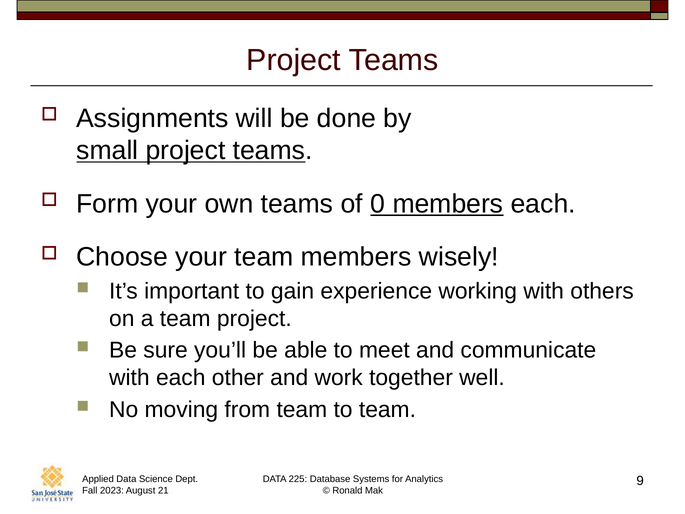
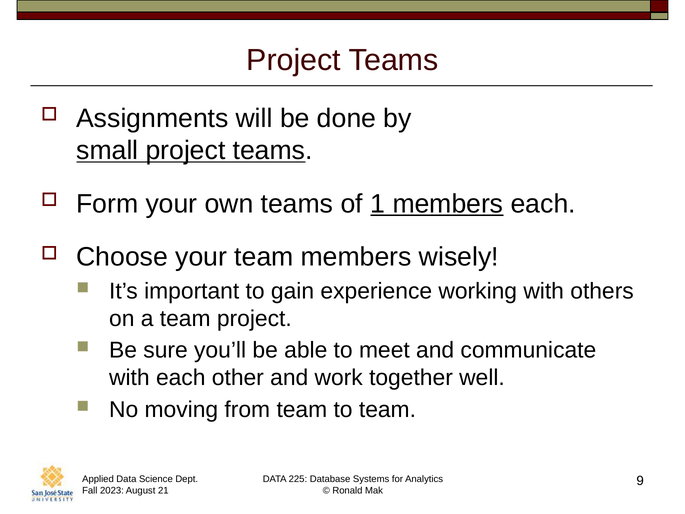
0: 0 -> 1 (378, 204)
